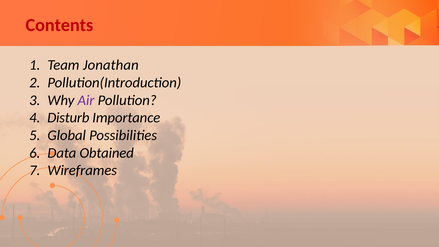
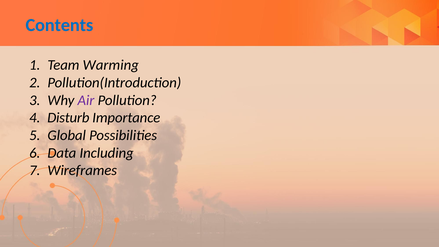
Contents colour: red -> blue (59, 25)
Jonathan: Jonathan -> Warming (111, 65)
Obtained: Obtained -> Including (107, 153)
